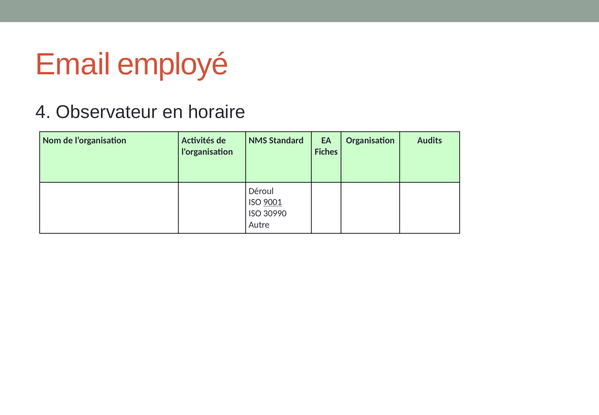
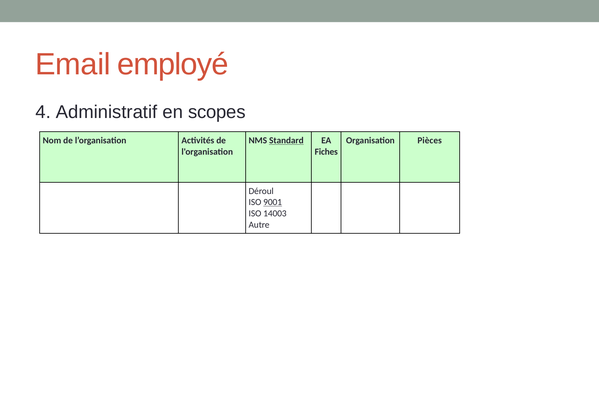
Observateur: Observateur -> Administratif (107, 112)
horaire: horaire -> scopes (217, 112)
Standard underline: none -> present (286, 140)
Audits: Audits -> Pièces (430, 140)
30990: 30990 -> 14003 (275, 213)
